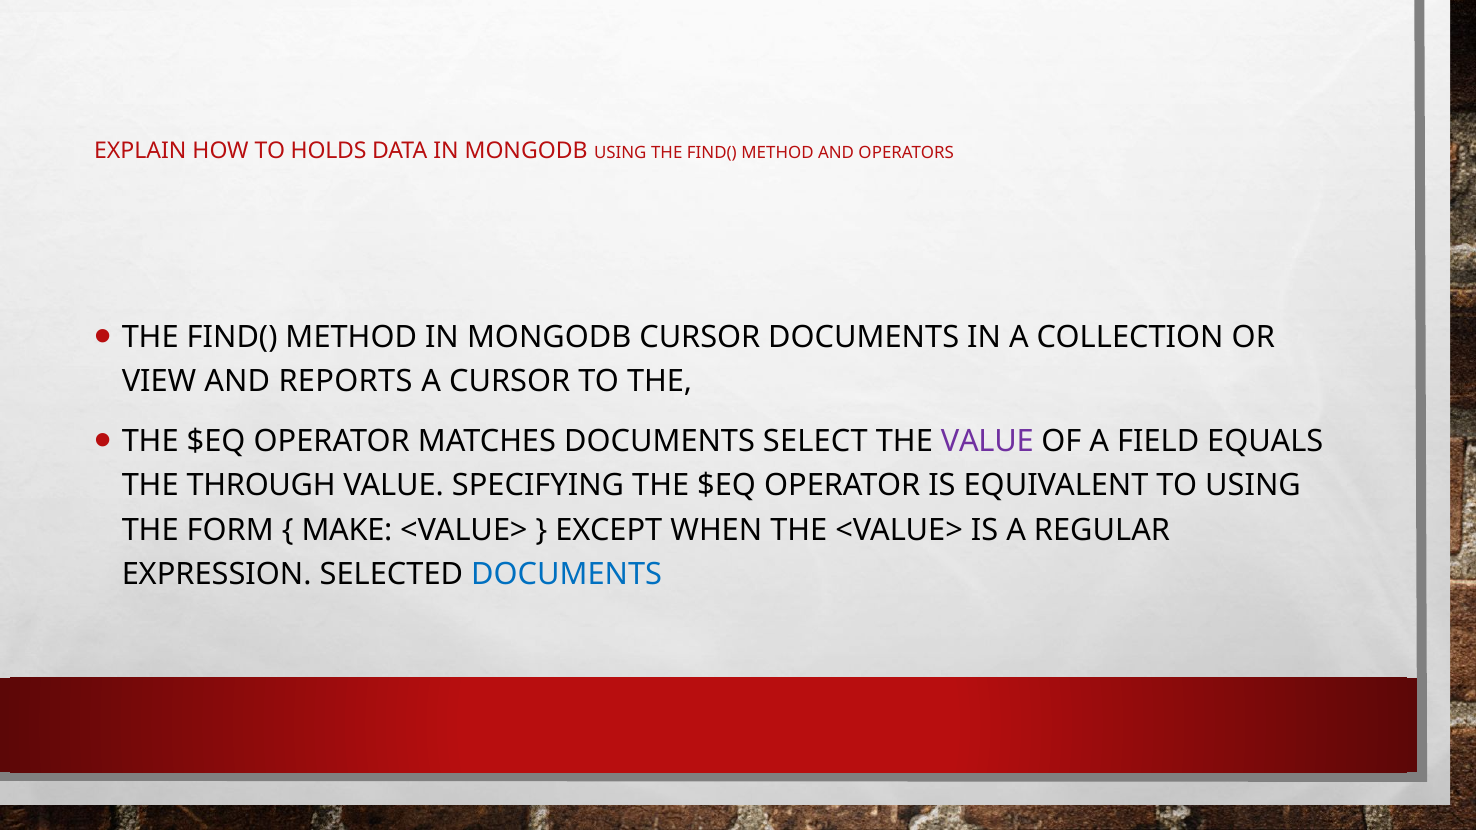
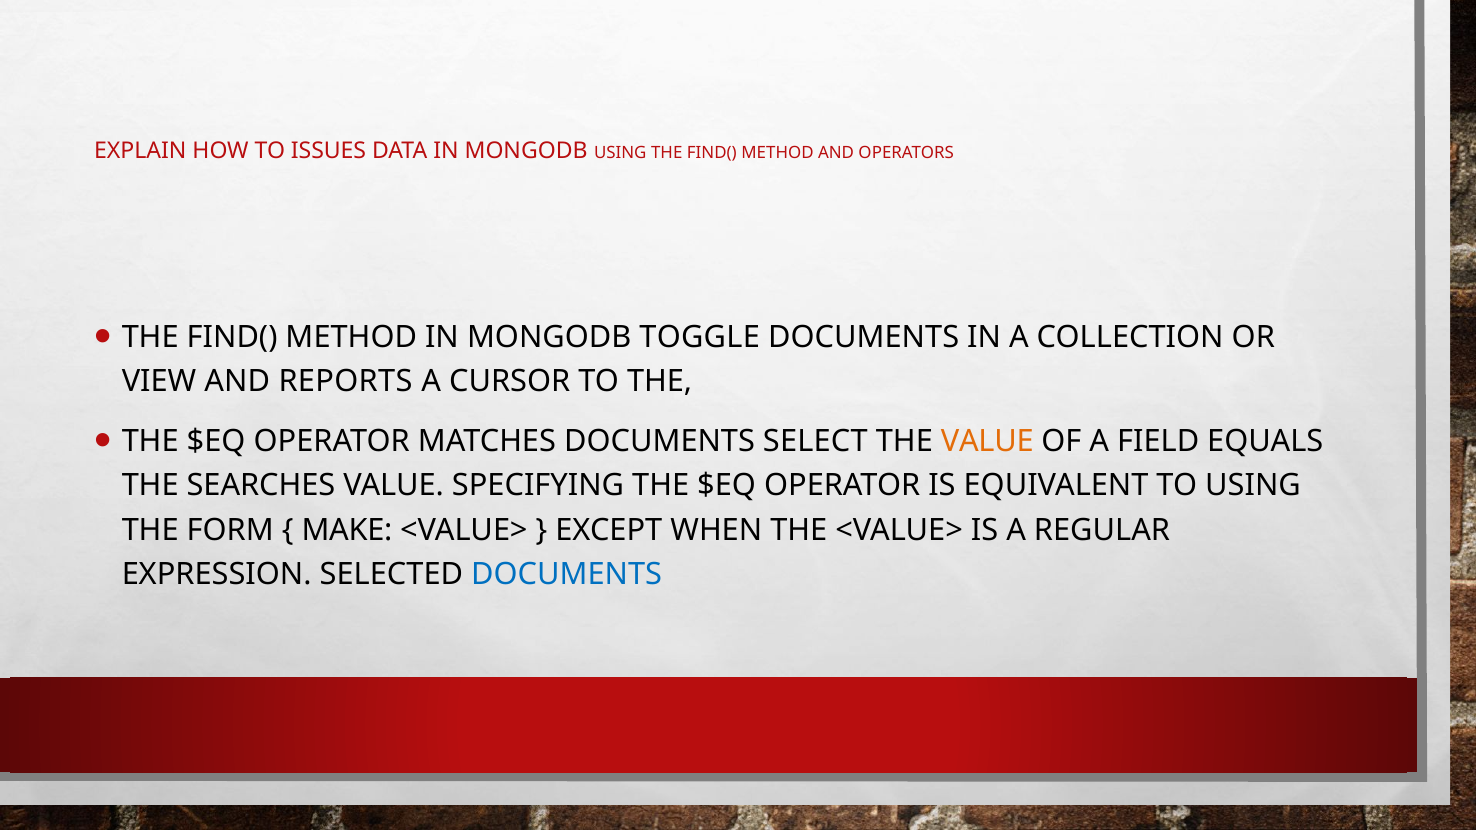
HOLDS: HOLDS -> ISSUES (329, 151)
MONGODB CURSOR: CURSOR -> TOGGLE (700, 338)
VALUE colour: purple -> orange (987, 442)
THROUGH: THROUGH -> SEARCHES (261, 486)
